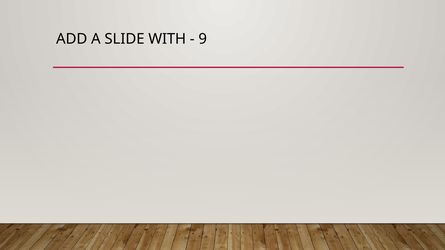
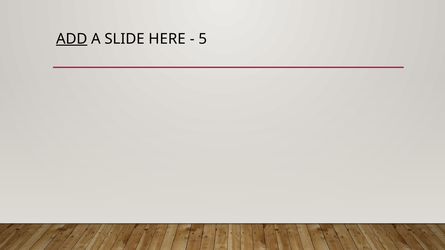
ADD underline: none -> present (72, 39)
WITH: WITH -> HERE (167, 39)
9: 9 -> 5 (203, 39)
